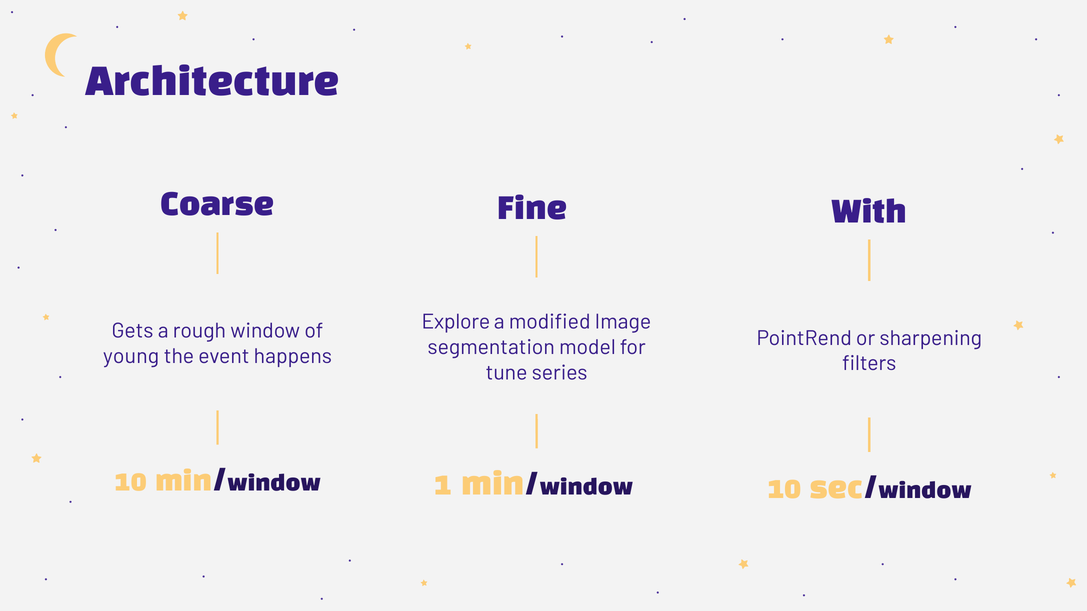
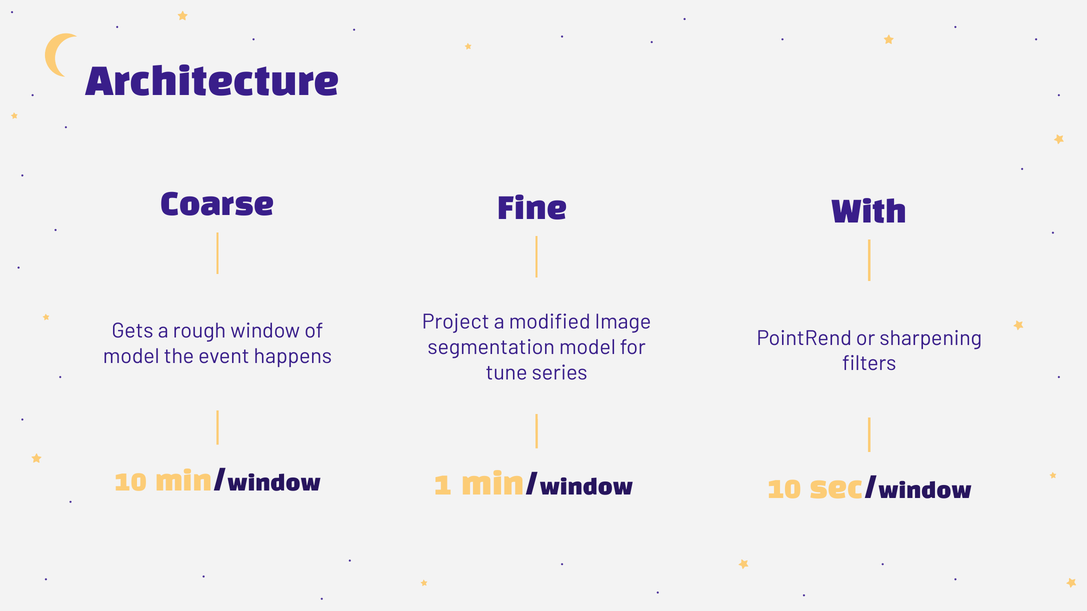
Explore: Explore -> Project (456, 322)
young: young -> model (131, 357)
